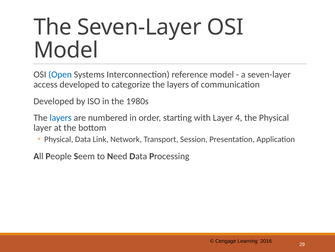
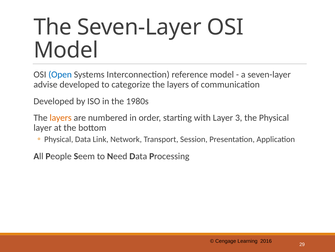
access: access -> advise (45, 84)
layers colour: blue -> orange (61, 117)
4: 4 -> 3 (239, 117)
